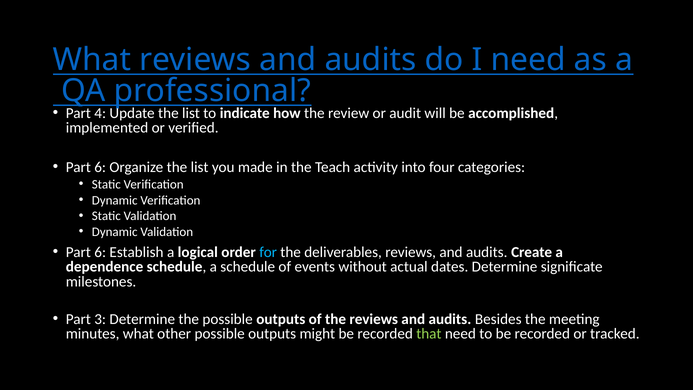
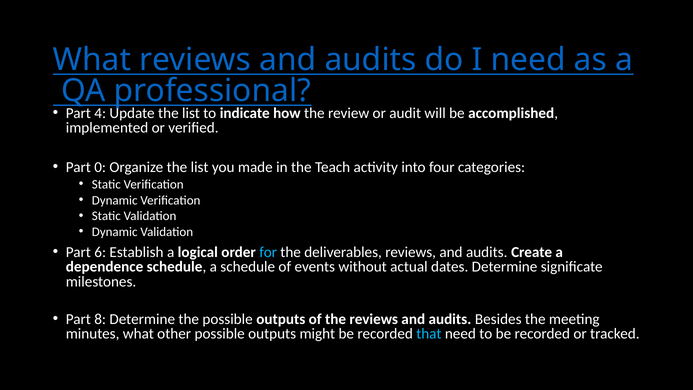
6: 6 -> 0 (100, 167)
3: 3 -> 8 (100, 319)
that colour: light green -> light blue (429, 334)
